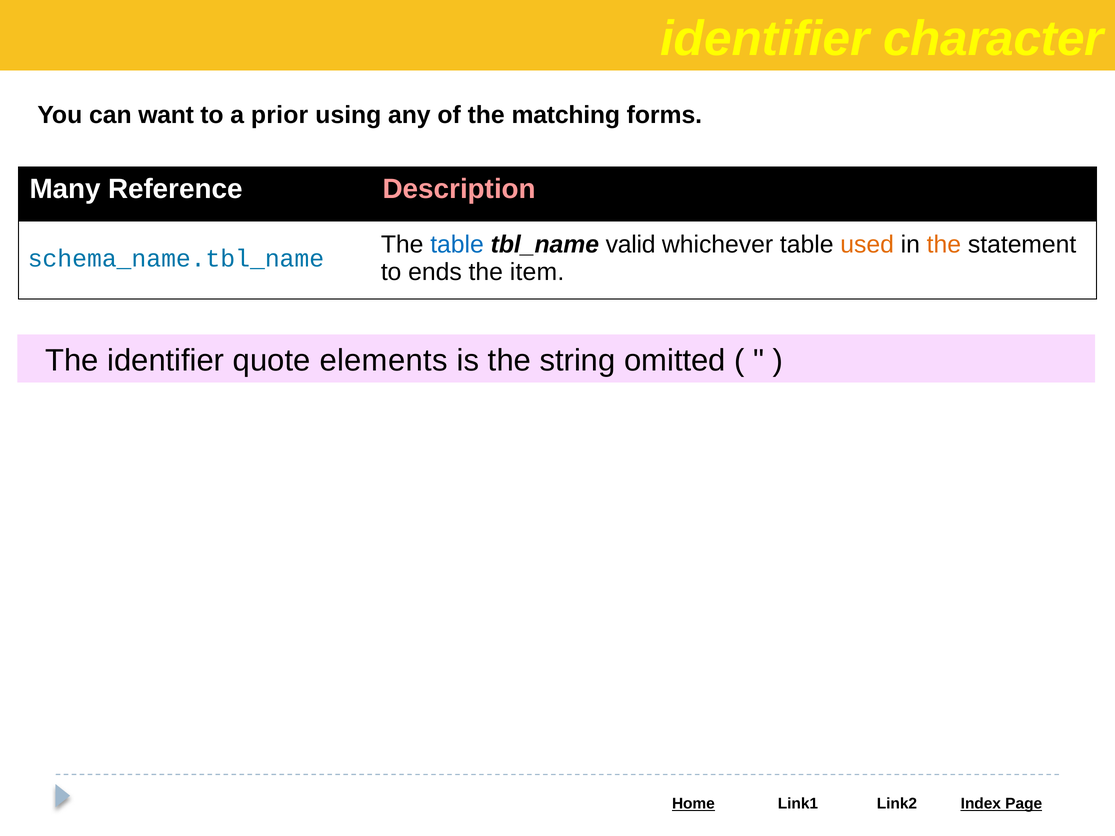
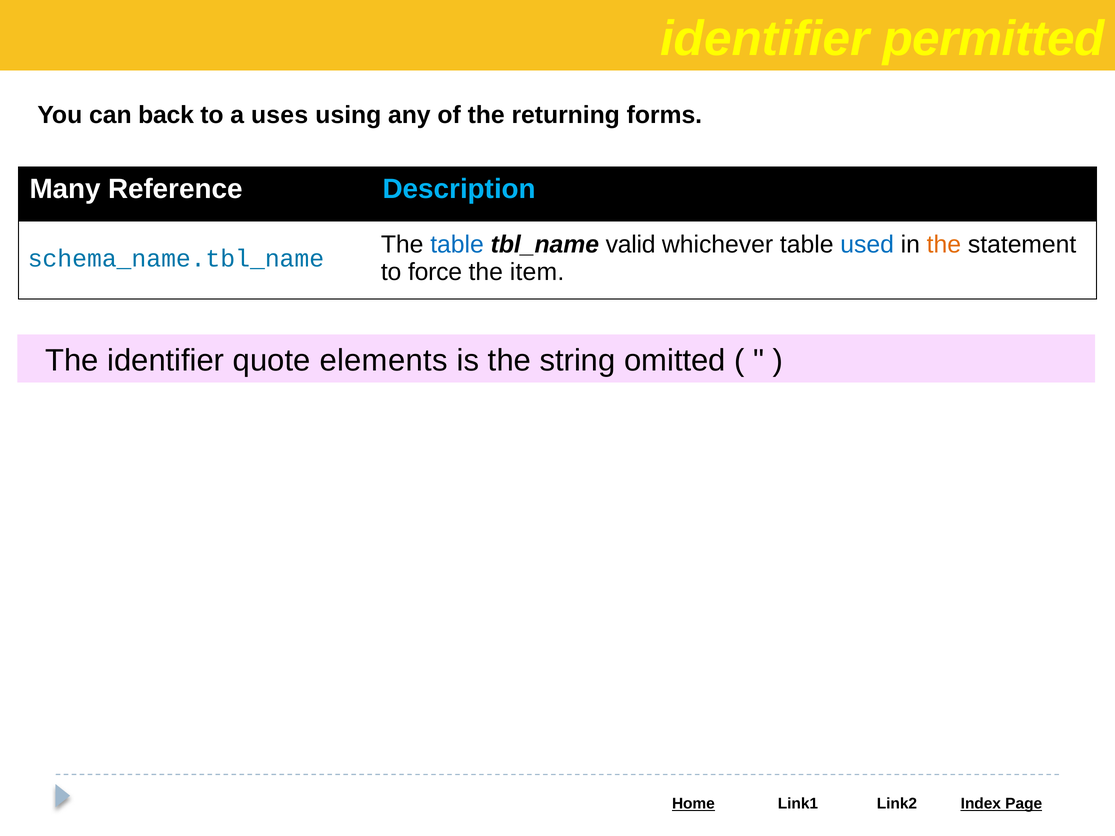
character: character -> permitted (993, 39)
want: want -> back (166, 115)
prior: prior -> uses (280, 115)
matching: matching -> returning (566, 115)
Description colour: pink -> light blue (459, 189)
used colour: orange -> blue (867, 245)
ends: ends -> force (435, 272)
